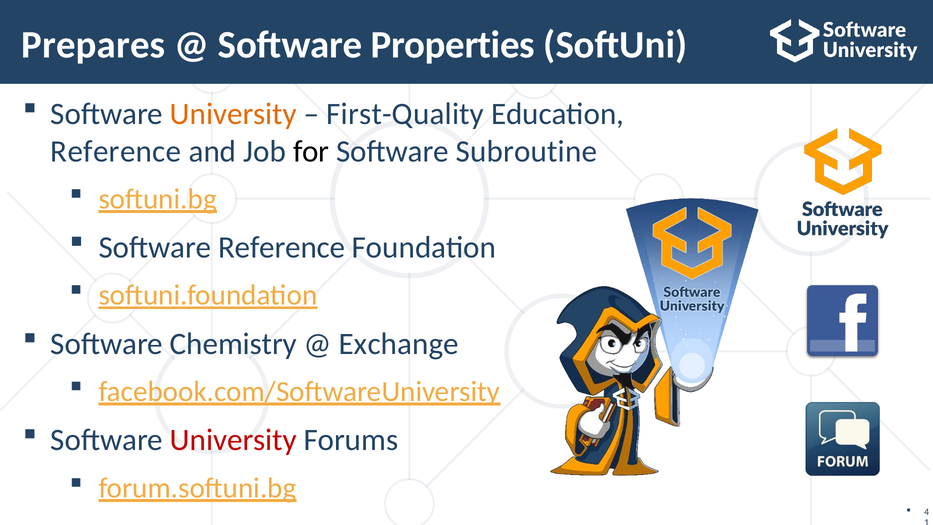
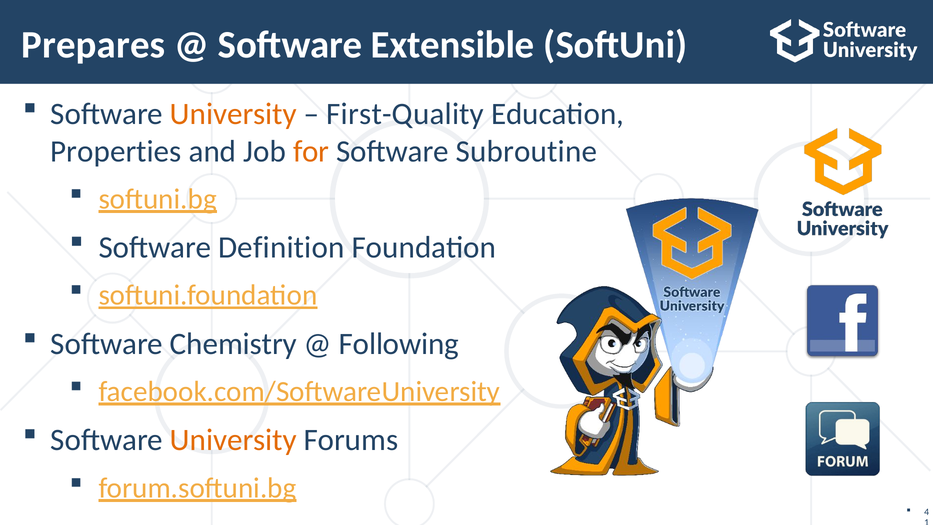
Properties: Properties -> Extensible (453, 45)
Reference: Reference -> Properties (116, 151)
for colour: black -> orange (311, 151)
Software Reference: Reference -> Definition (281, 247)
Exchange: Exchange -> Following (399, 344)
University colour: red -> orange (233, 440)
